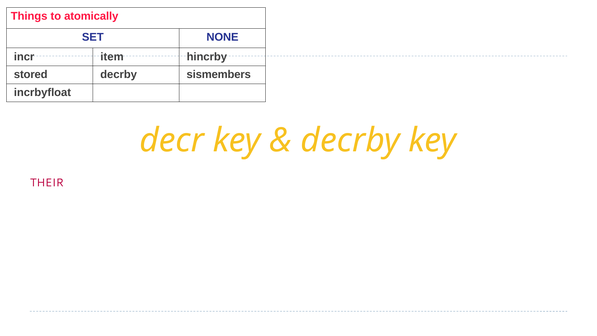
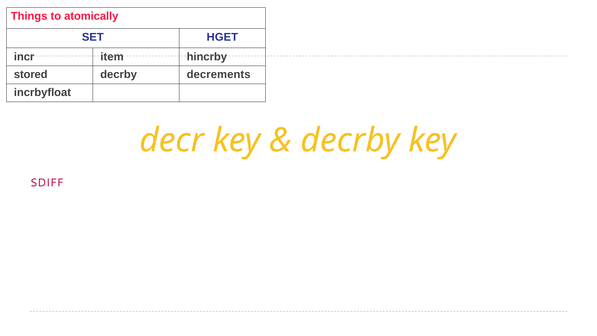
NONE: NONE -> HGET (222, 37)
sismembers: sismembers -> decrements (219, 75)
THEIR: THEIR -> SDIFF (47, 183)
